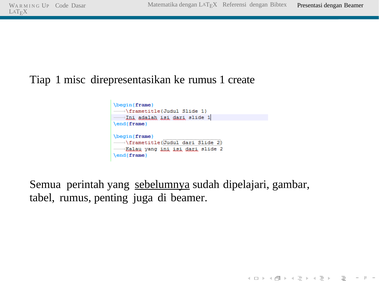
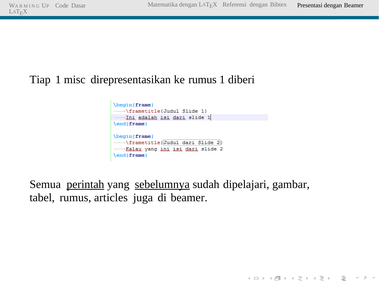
create: create -> diberi (241, 80)
perintah underline: none -> present (85, 184)
penting: penting -> articles (111, 197)
